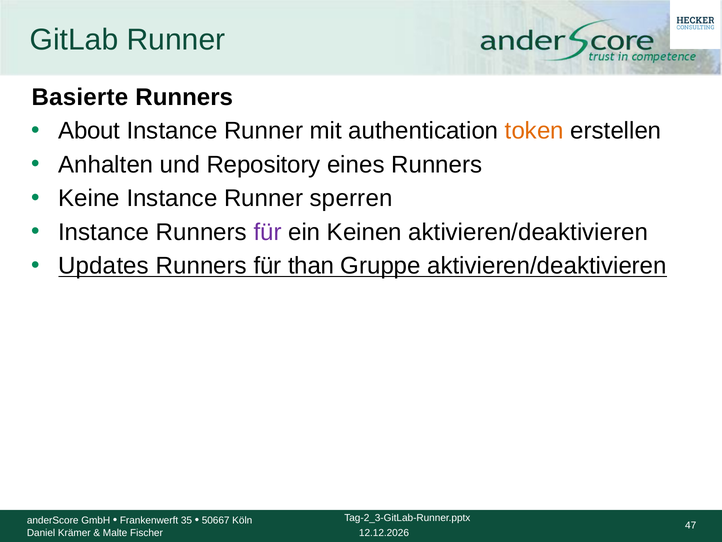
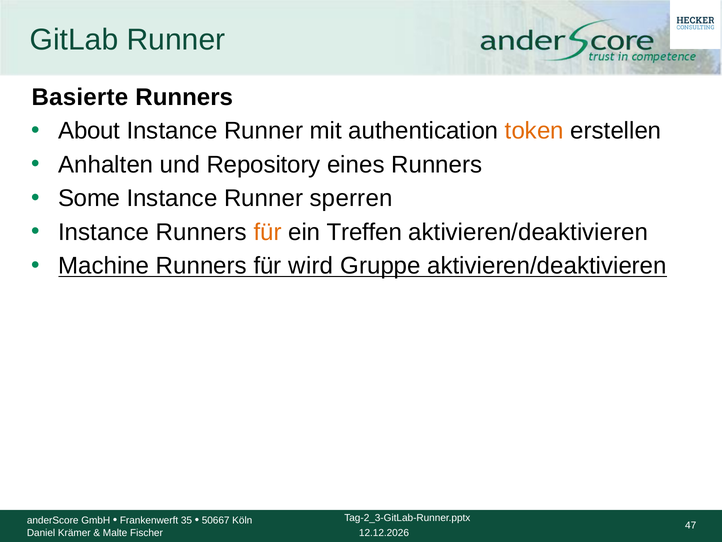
Keine: Keine -> Some (89, 198)
für colour: purple -> orange (268, 232)
Keinen: Keinen -> Treffen (365, 232)
Updates: Updates -> Machine (104, 266)
than: than -> wird (311, 266)
